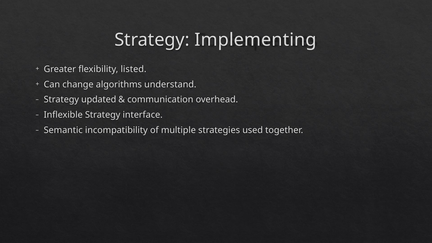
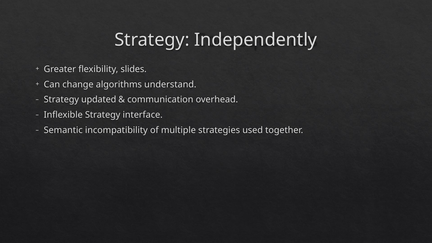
Implementing: Implementing -> Independently (256, 40)
listed: listed -> slides (134, 69)
